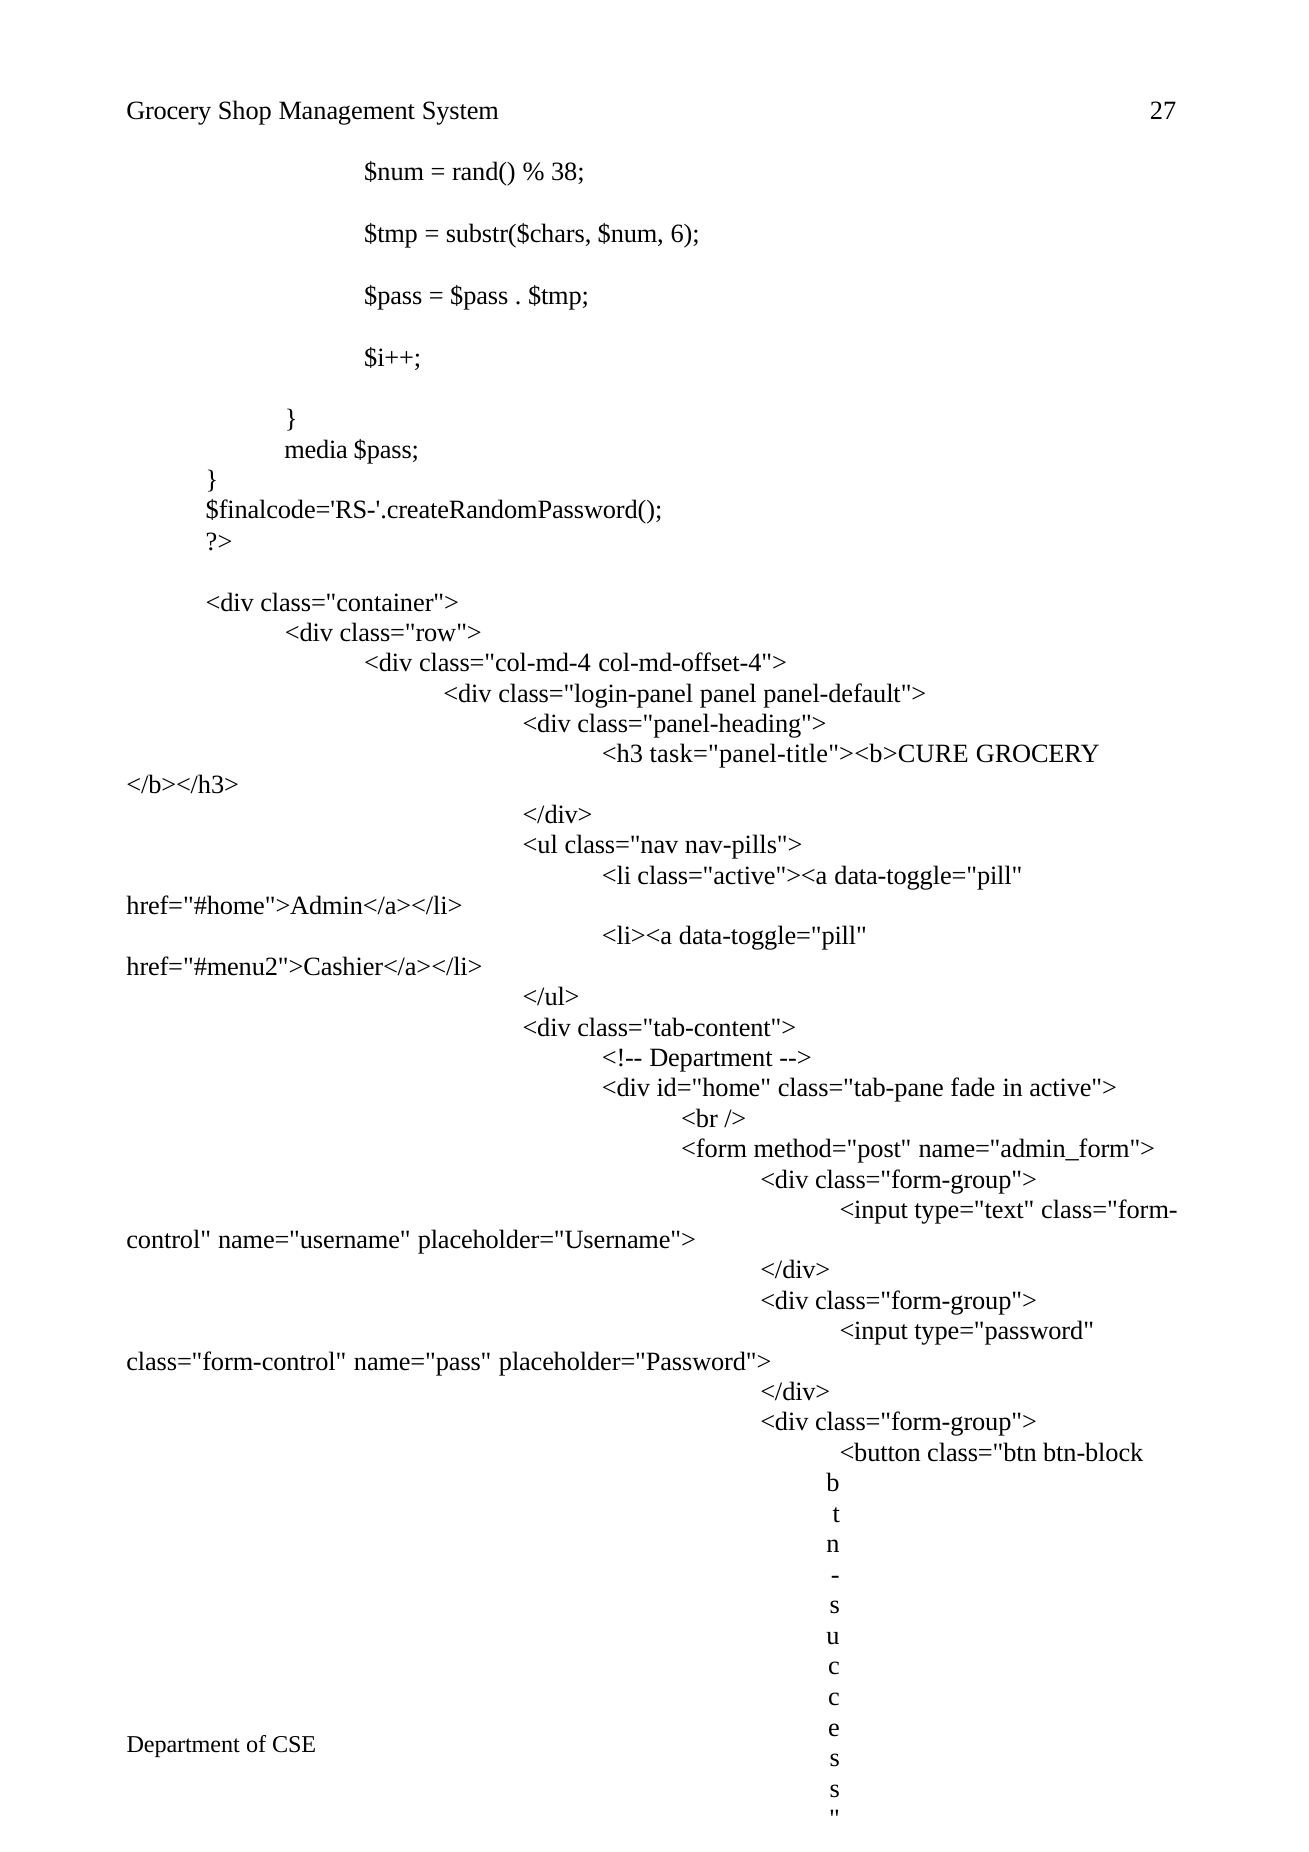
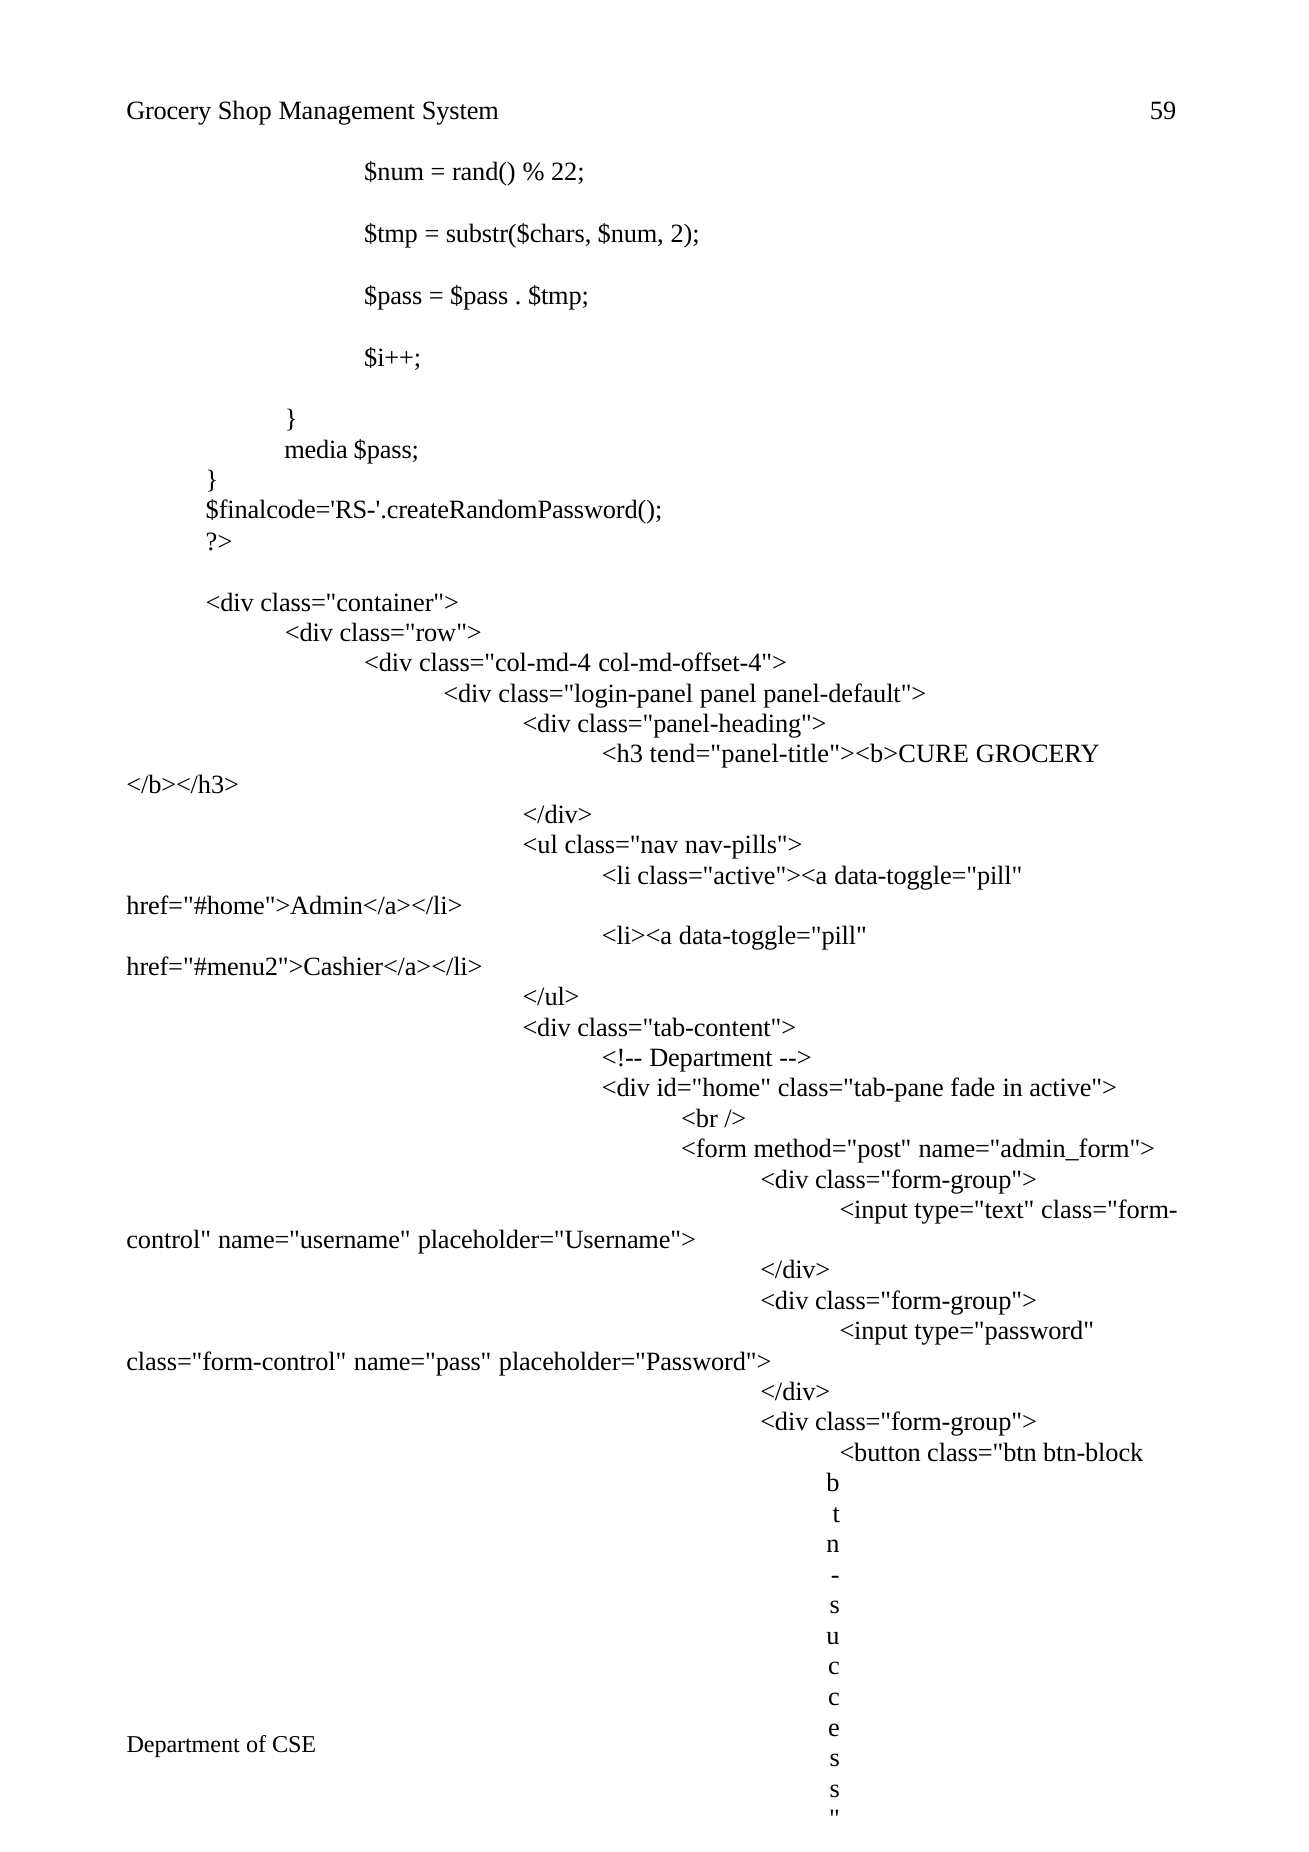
27: 27 -> 59 (1163, 111)
38: 38 -> 22 (568, 172)
6: 6 -> 2 (685, 234)
task="panel-title"><b>CURE: task="panel-title"><b>CURE -> tend="panel-title"><b>CURE (809, 754)
